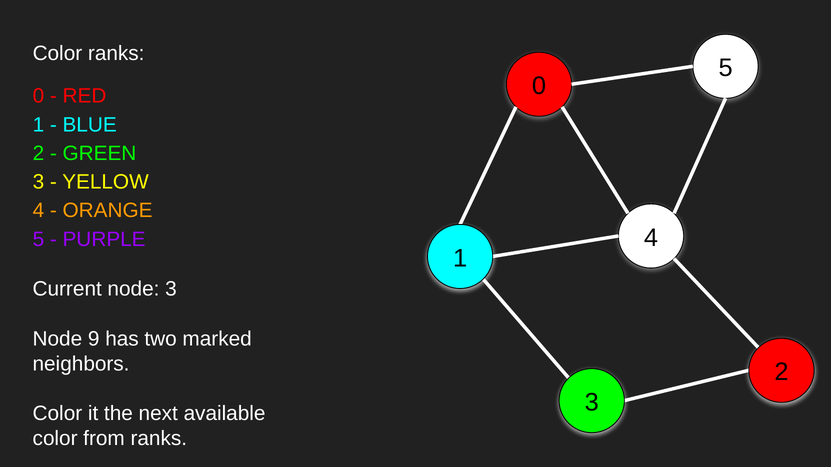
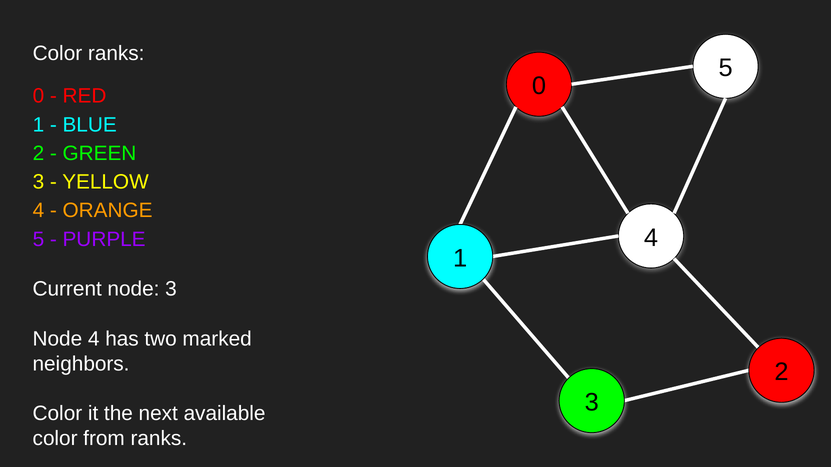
Node 9: 9 -> 4 (94, 339)
